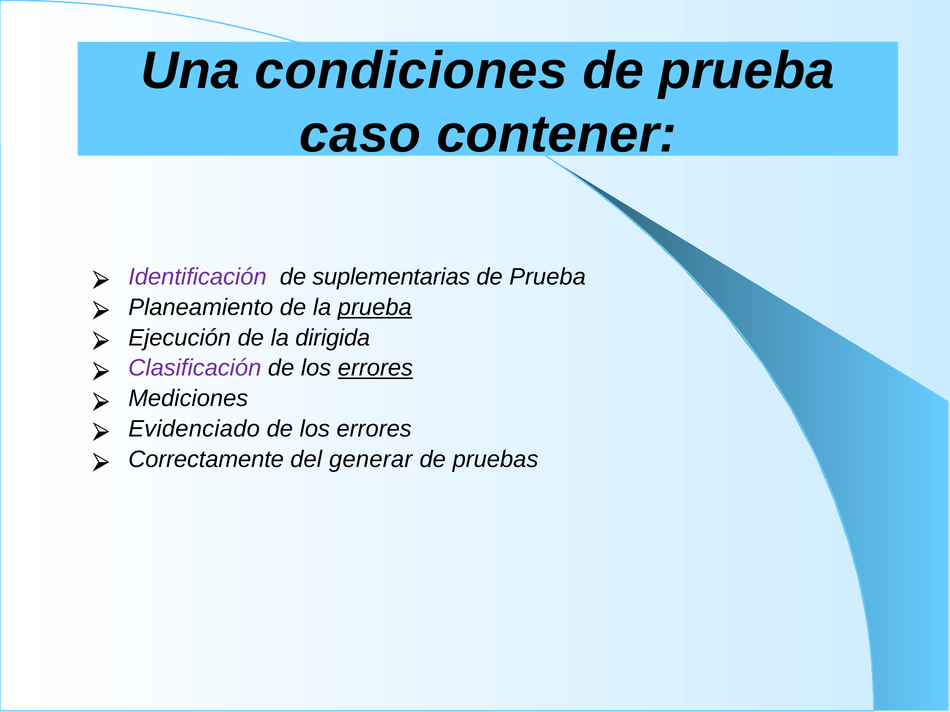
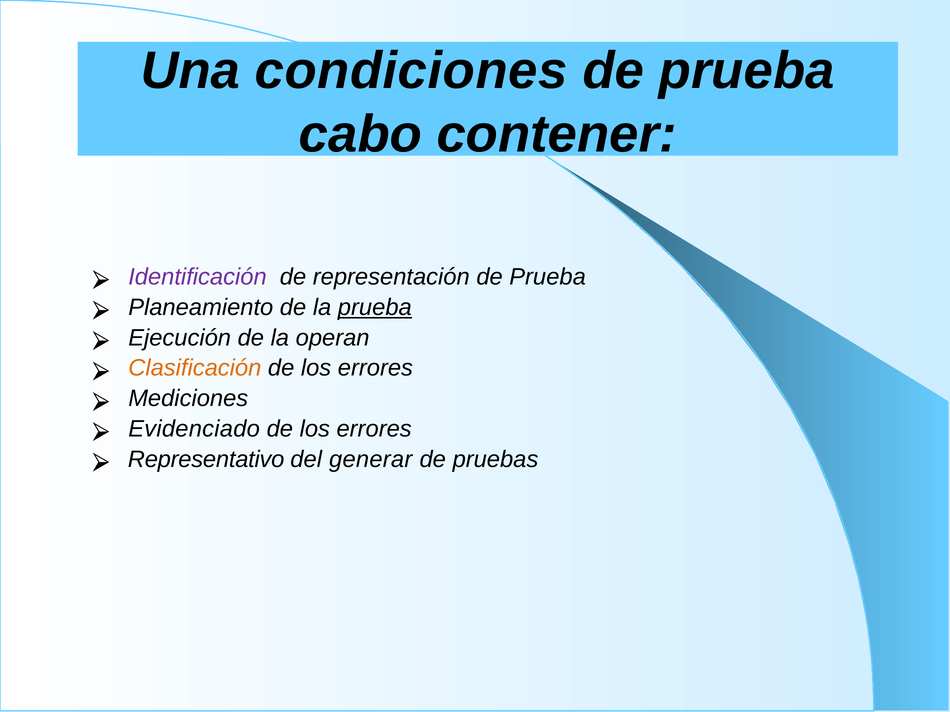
caso: caso -> cabo (360, 134)
suplementarias: suplementarias -> representación (391, 277)
dirigida: dirigida -> operan (333, 338)
Clasificación colour: purple -> orange (195, 368)
errores underline: present -> none (375, 368)
Correctamente: Correctamente -> Representativo (206, 460)
